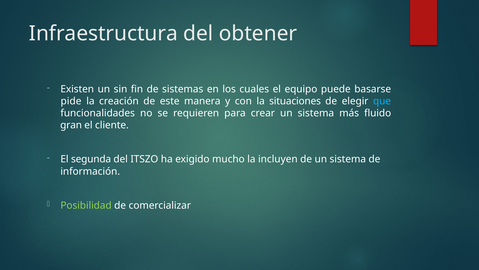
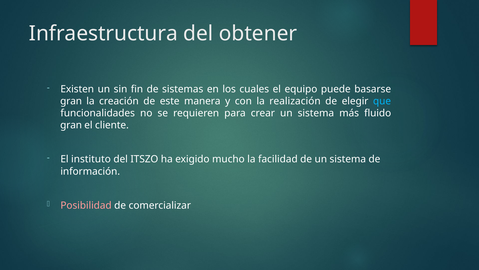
pide: pide -> gran (71, 101)
situaciones: situaciones -> realización (295, 101)
segunda: segunda -> instituto (91, 159)
incluyen: incluyen -> facilidad (278, 159)
Posibilidad colour: light green -> pink (86, 205)
